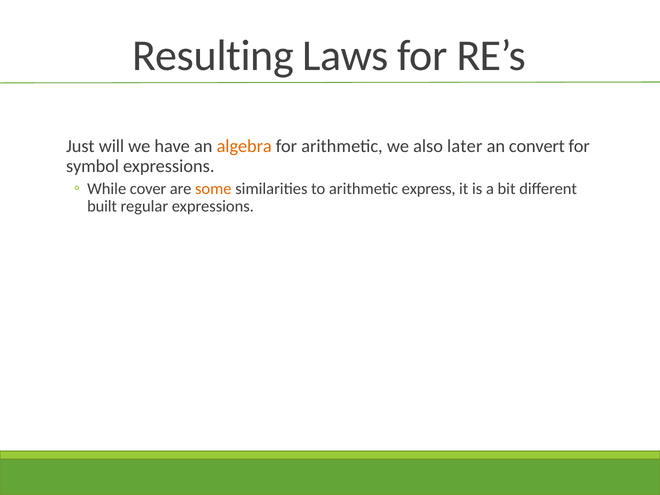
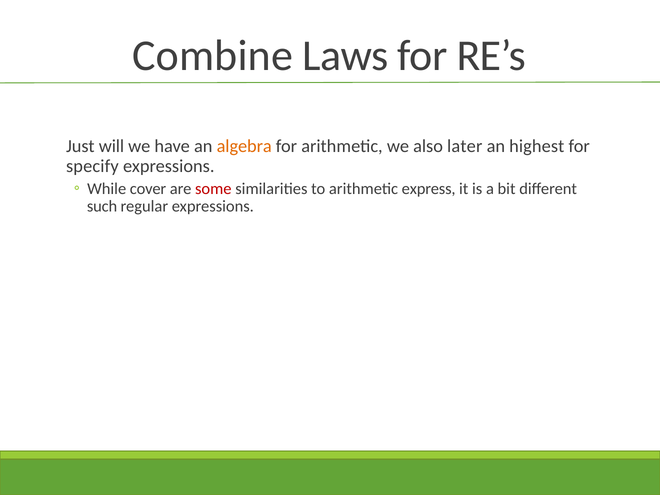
Resulting: Resulting -> Combine (213, 56)
convert: convert -> highest (537, 146)
symbol: symbol -> specify (92, 166)
some colour: orange -> red (213, 189)
built: built -> such (102, 206)
